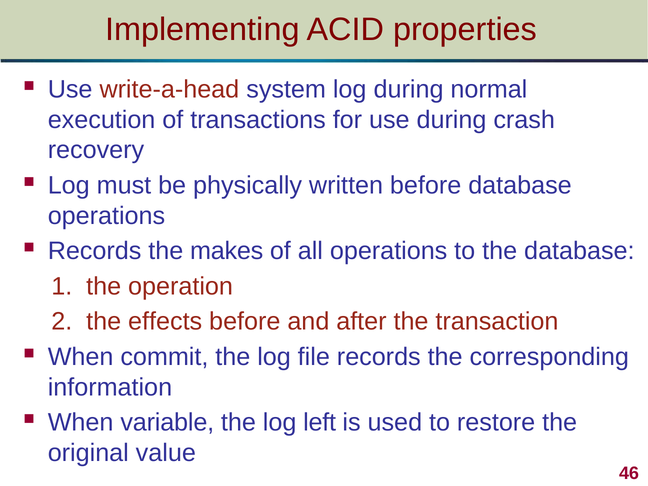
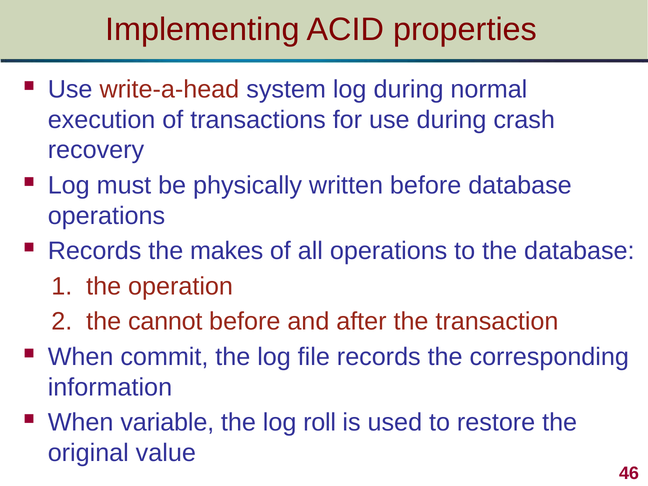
effects: effects -> cannot (165, 322)
left: left -> roll (320, 423)
